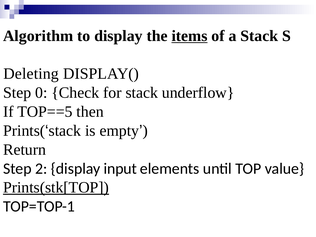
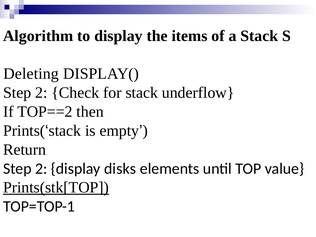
items underline: present -> none (189, 36)
0: 0 -> 2 (41, 93)
TOP==5: TOP==5 -> TOP==2 (45, 112)
input: input -> disks (120, 169)
